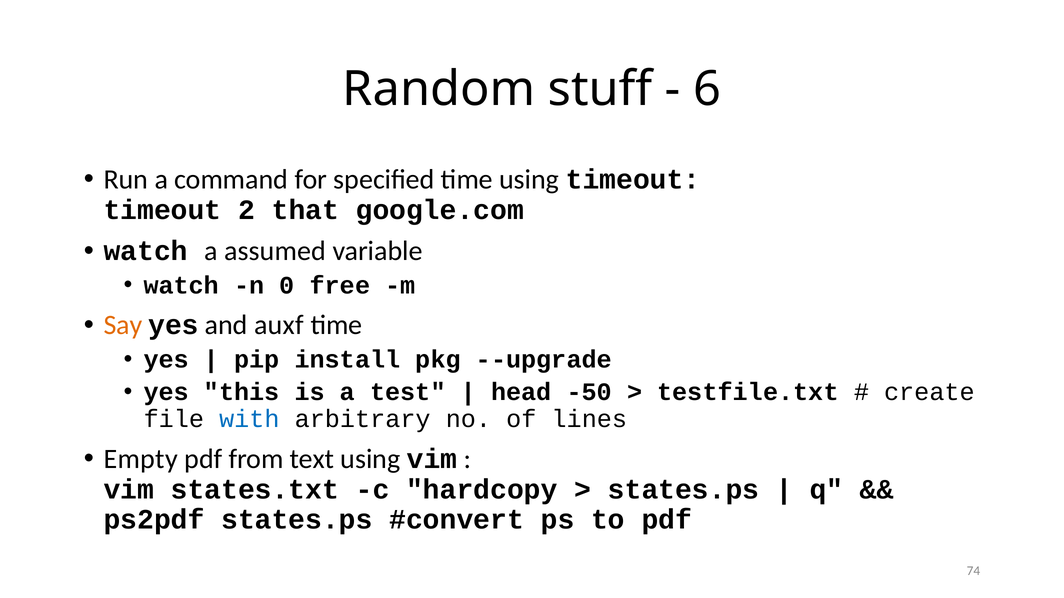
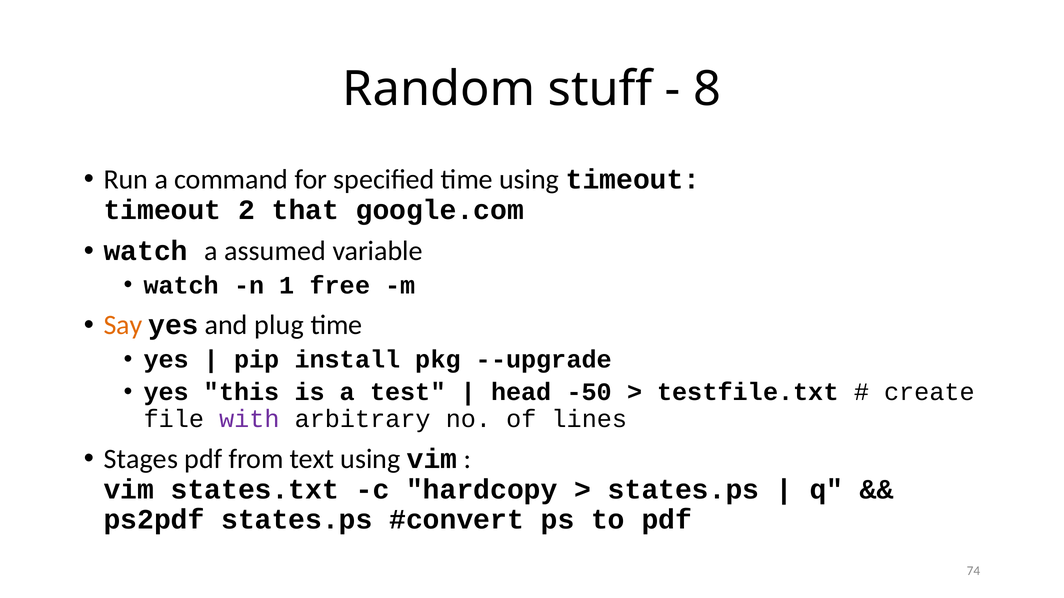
6: 6 -> 8 (707, 89)
0: 0 -> 1 (287, 286)
auxf: auxf -> plug (279, 325)
with colour: blue -> purple (249, 420)
Empty: Empty -> Stages (141, 459)
